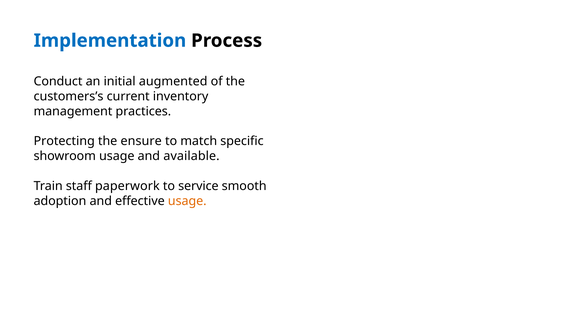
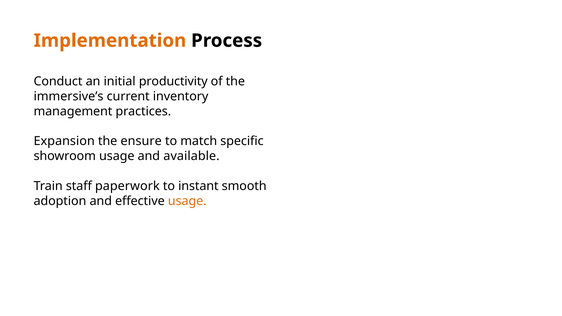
Implementation colour: blue -> orange (110, 41)
augmented: augmented -> productivity (173, 81)
customers’s: customers’s -> immersive’s (69, 96)
Protecting: Protecting -> Expansion (64, 141)
service: service -> instant (198, 186)
